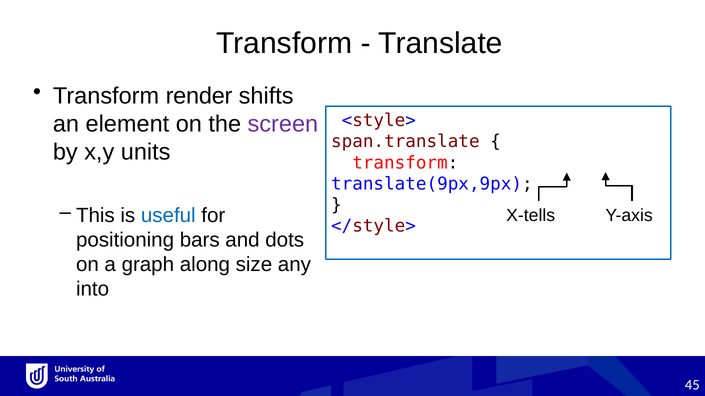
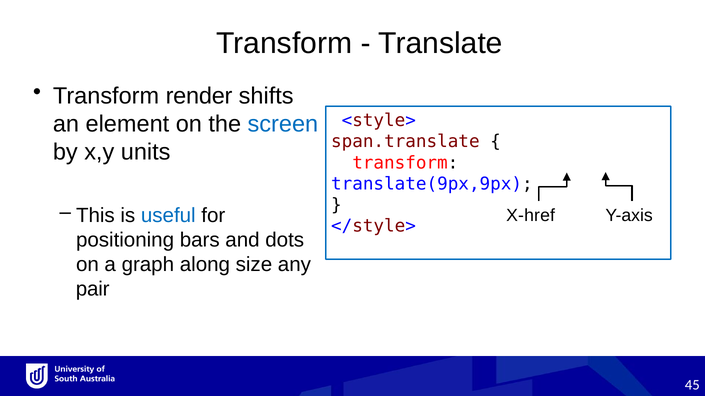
screen colour: purple -> blue (283, 124)
X-tells: X-tells -> X-href (531, 216)
into: into -> pair (93, 289)
